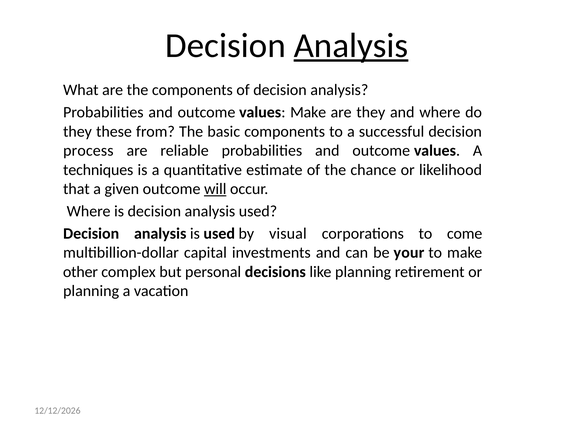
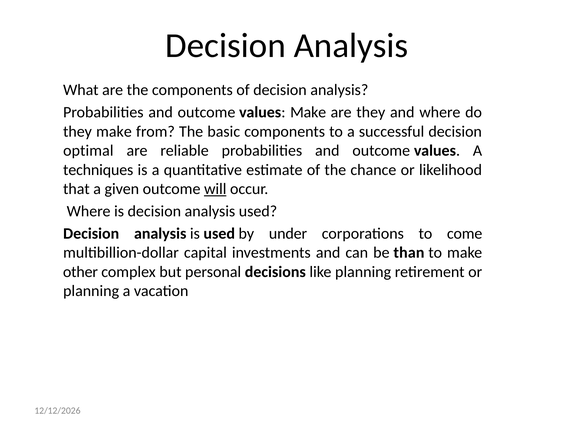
Analysis underline: present -> none (351, 46)
they these: these -> make (114, 132)
process: process -> optimal (88, 151)
visual: visual -> under (288, 234)
your: your -> than (409, 253)
